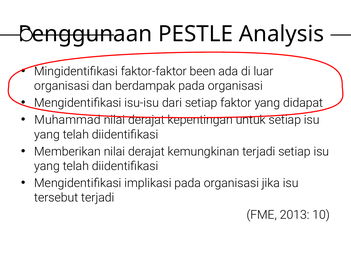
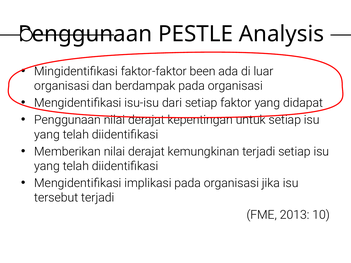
Muhammad: Muhammad -> Penggunaan (68, 120)
